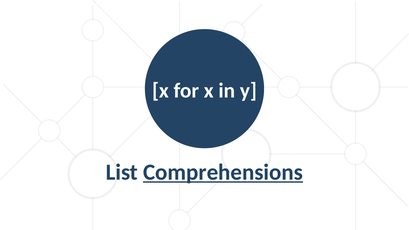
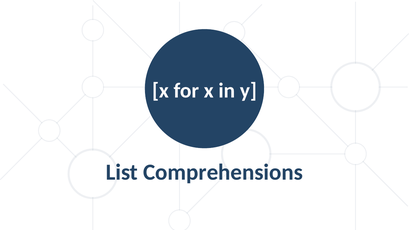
Comprehensions underline: present -> none (223, 172)
